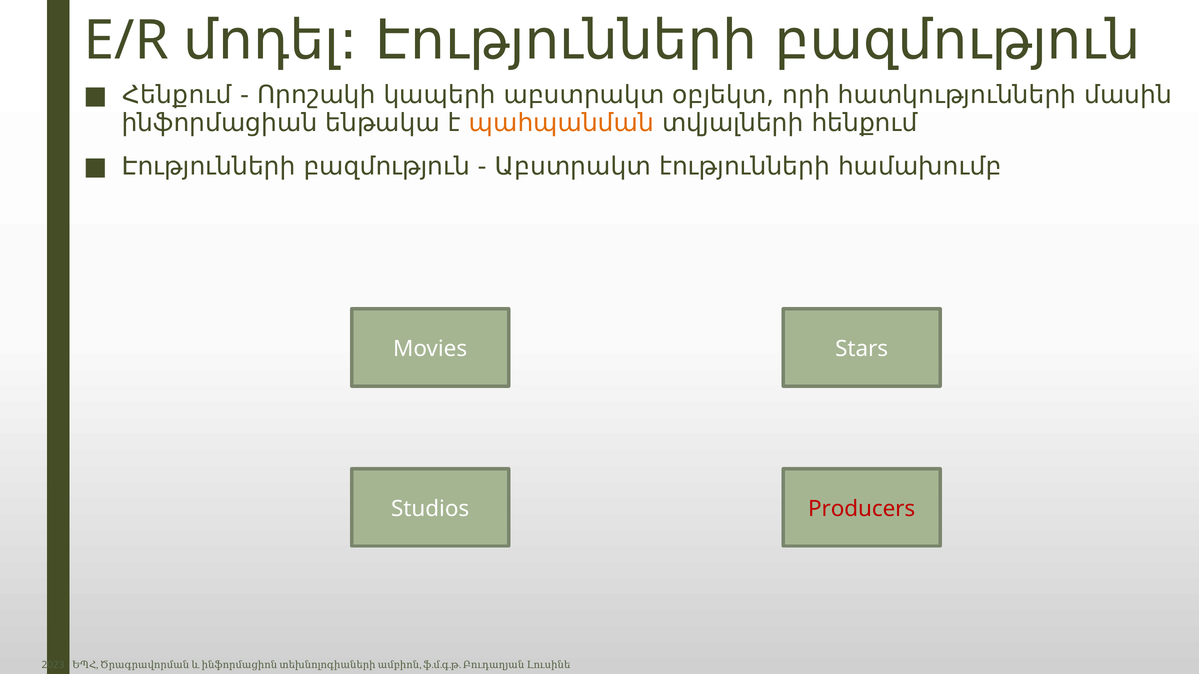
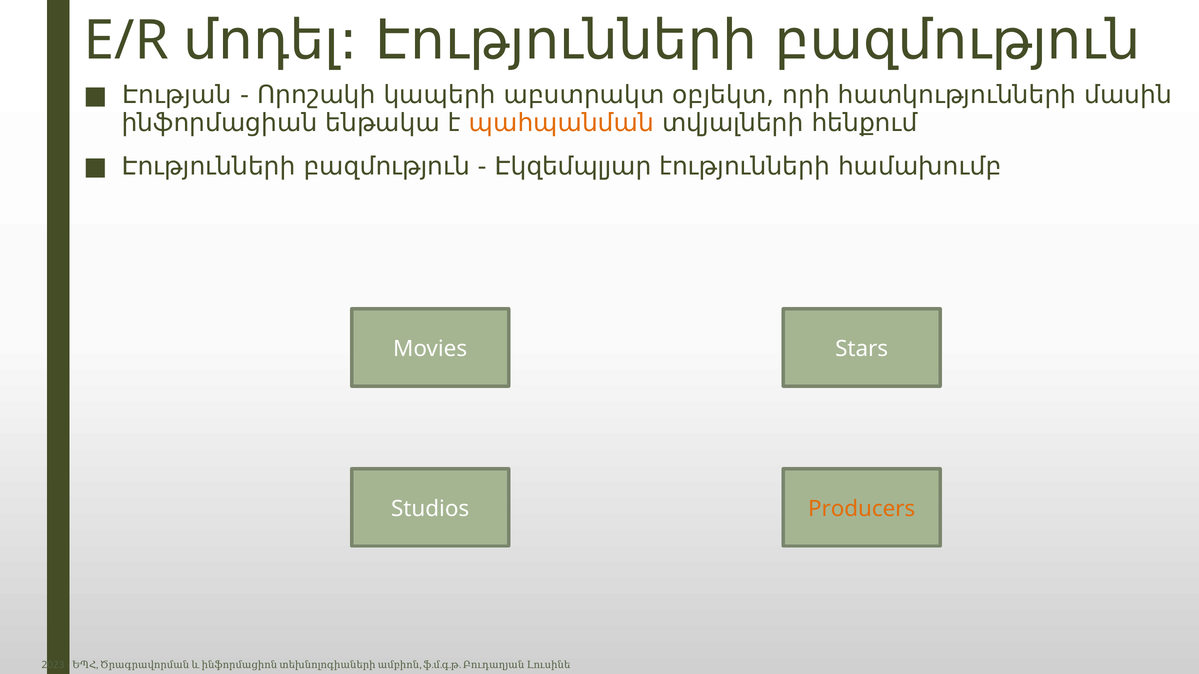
Հենքում: Հենքում -> Էության (177, 95)
Աբստրակտ: Աբստրակտ -> Էկզեմպլյար (573, 166)
Producers colour: red -> orange (862, 509)
